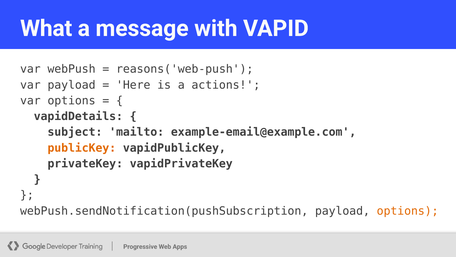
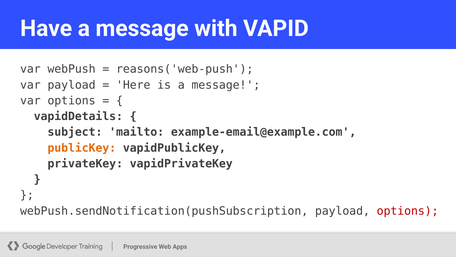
What: What -> Have (46, 28)
is a actions: actions -> message (226, 85)
options colour: orange -> red (408, 211)
